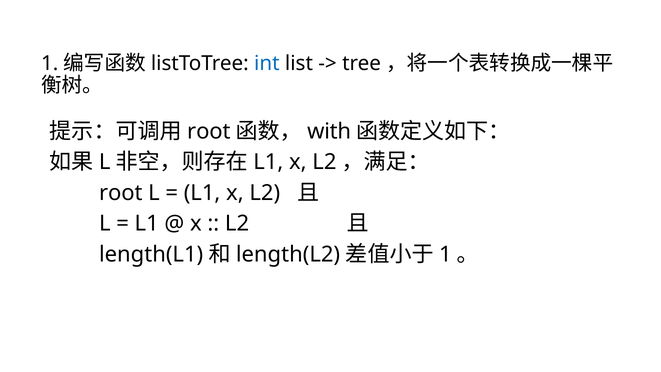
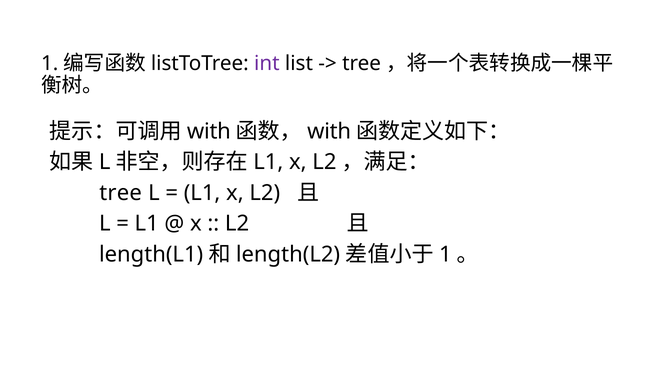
int colour: blue -> purple (267, 63)
root: root -> with (209, 131)
root: root -> tree (121, 193)
